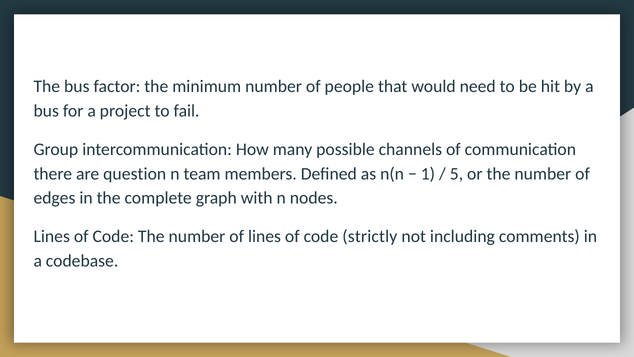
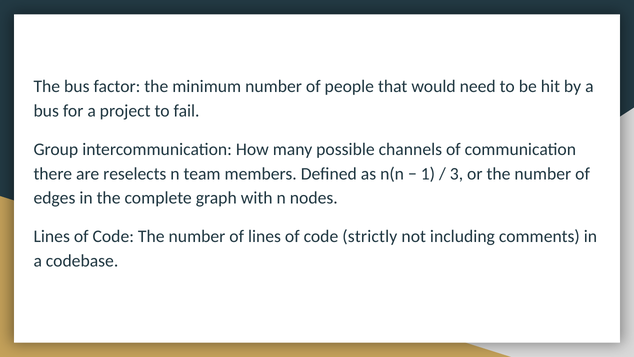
question: question -> reselects (135, 174)
5: 5 -> 3 (456, 174)
